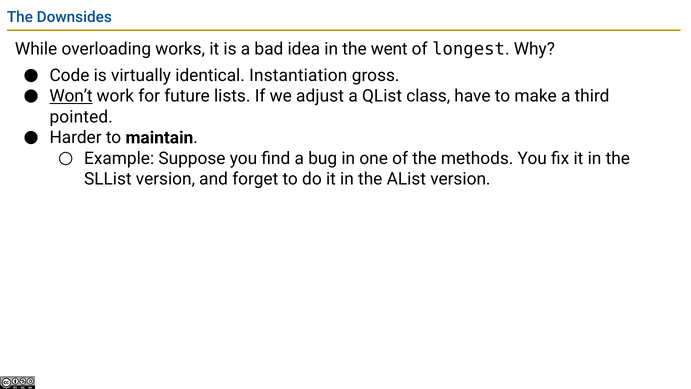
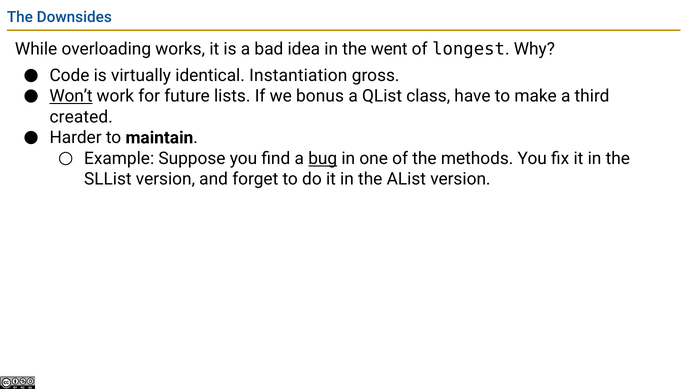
adjust: adjust -> bonus (320, 96)
pointed: pointed -> created (81, 117)
bug underline: none -> present (323, 158)
